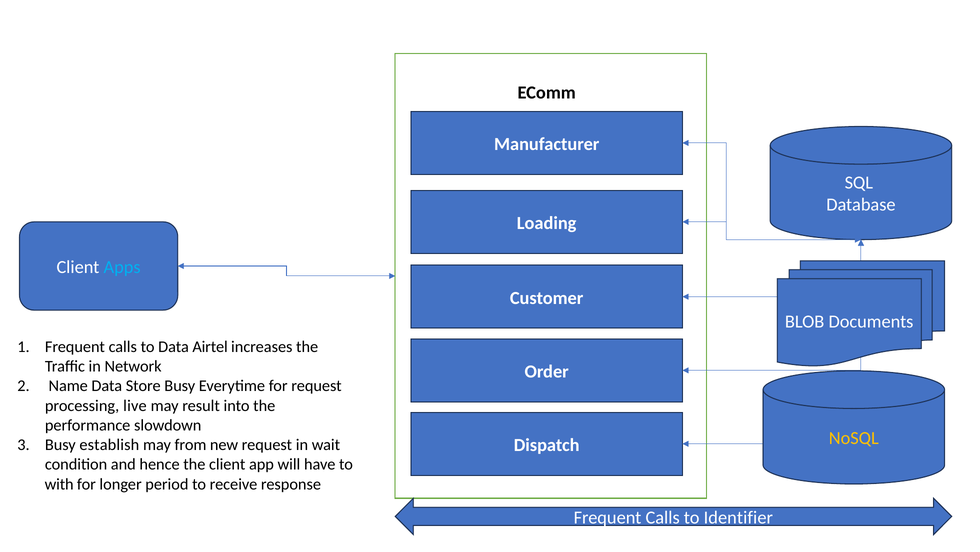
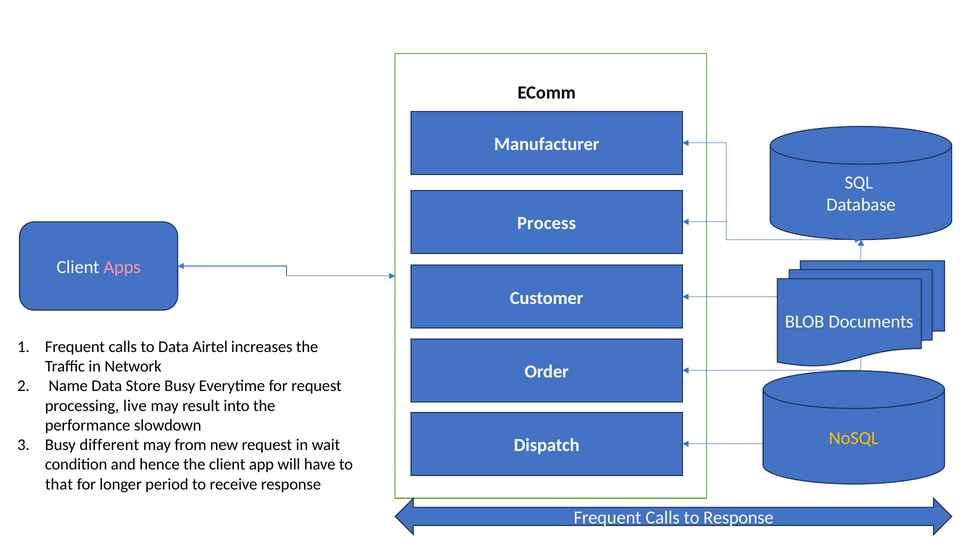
Loading: Loading -> Process (547, 223)
Apps colour: light blue -> pink (122, 267)
establish: establish -> different (109, 444)
with: with -> that (59, 484)
to Identifier: Identifier -> Response (738, 517)
